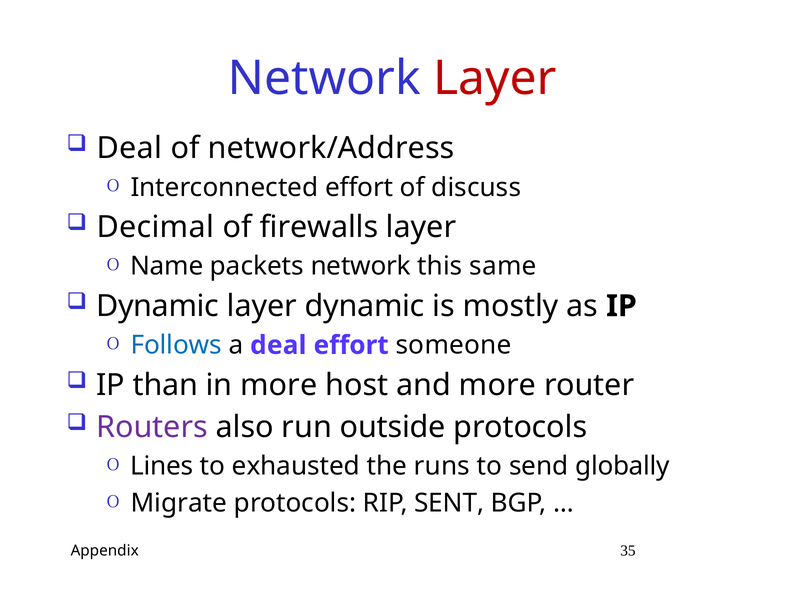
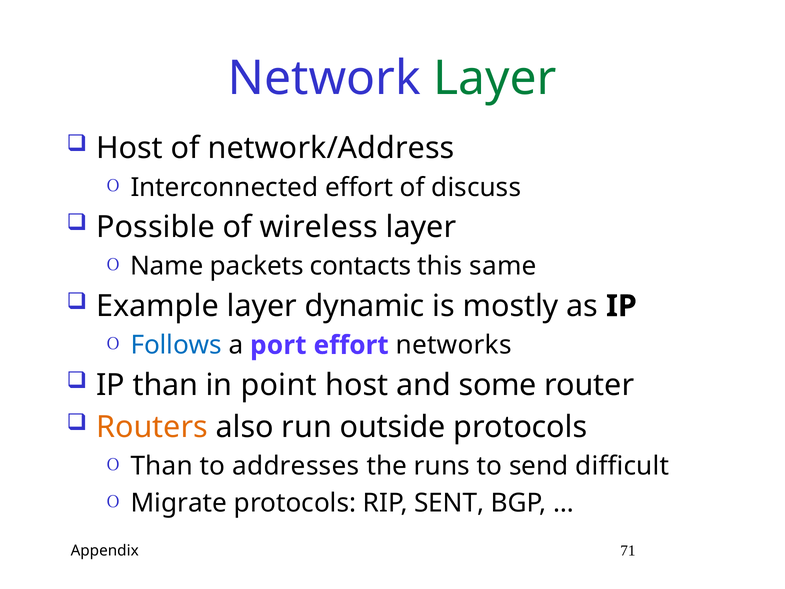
Layer colour: red -> green (495, 79)
Deal: Deal -> Host (130, 148)
Decimal: Decimal -> Possible (156, 227)
firewalls: firewalls -> wireless (319, 227)
packets network: network -> contacts (361, 266)
Dynamic: Dynamic -> Example (157, 306)
a deal: deal -> port (278, 345)
someone: someone -> networks (454, 345)
in more: more -> point (279, 385)
and more: more -> some (498, 385)
Routers colour: purple -> orange (152, 427)
Lines: Lines -> Than (162, 466)
exhausted: exhausted -> addresses (296, 466)
globally: globally -> difficult (622, 466)
35: 35 -> 71 (628, 551)
